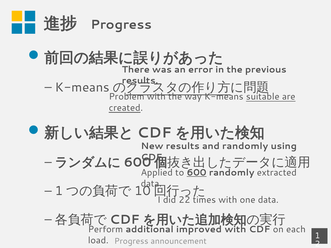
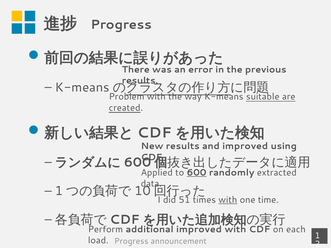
and randomly: randomly -> improved (245, 146)
22: 22 -> 51 (184, 200)
with underline: none -> present (228, 200)
one data: data -> time (268, 200)
